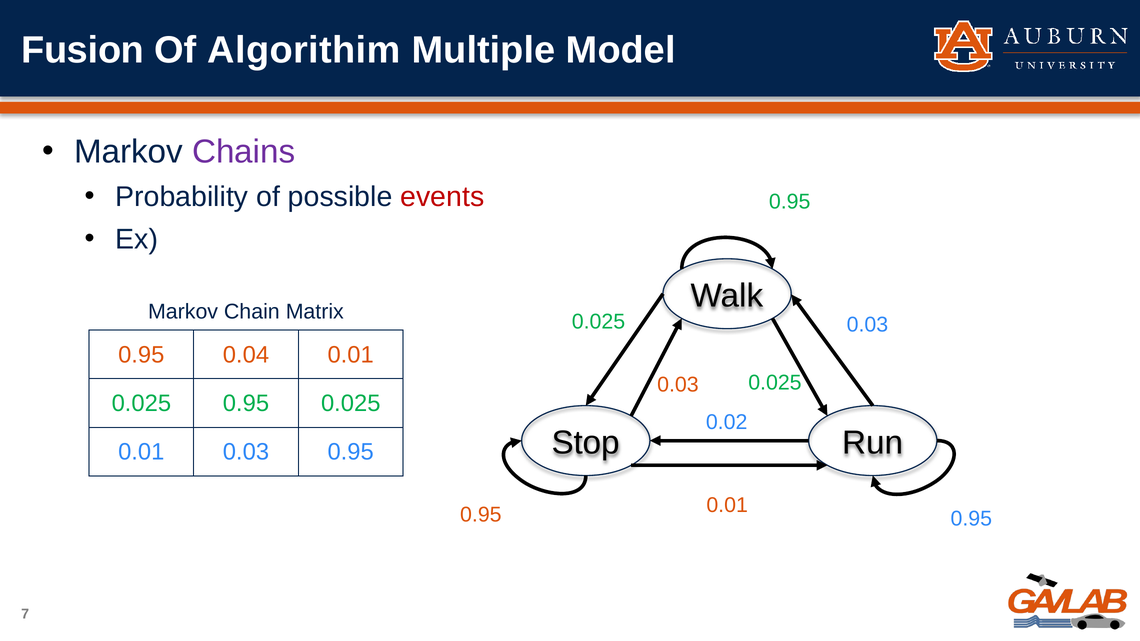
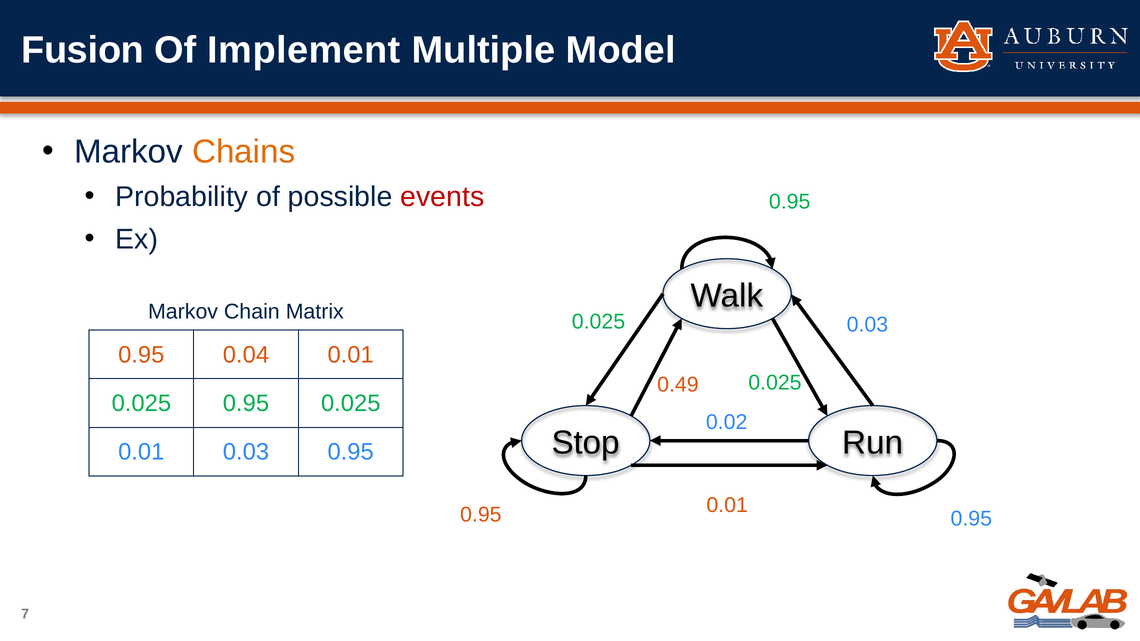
Algorithim: Algorithim -> Implement (304, 50)
Chains colour: purple -> orange (244, 152)
0.03: 0.03 -> 0.49 (678, 385)
